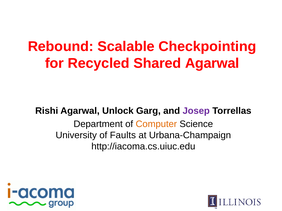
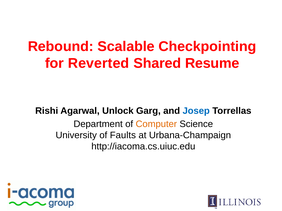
Recycled: Recycled -> Reverted (99, 63)
Shared Agarwal: Agarwal -> Resume (212, 63)
Josep colour: purple -> blue (196, 111)
